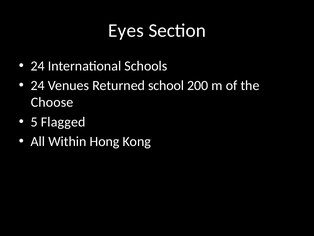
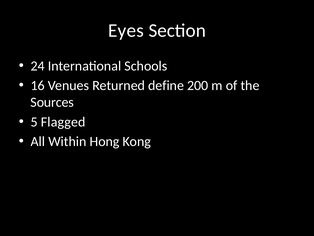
24: 24 -> 16 (38, 85)
school: school -> define (166, 85)
Choose: Choose -> Sources (52, 102)
